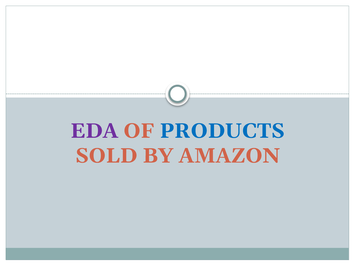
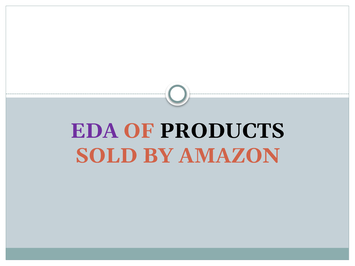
PRODUCTS colour: blue -> black (222, 131)
